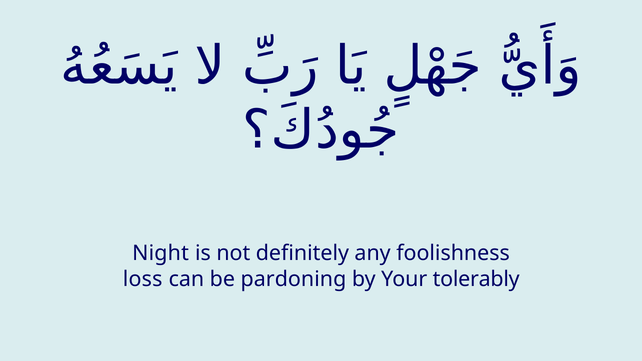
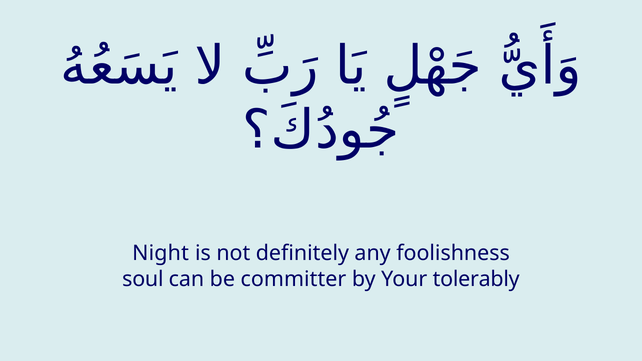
loss: loss -> soul (143, 279)
pardoning: pardoning -> committer (293, 279)
